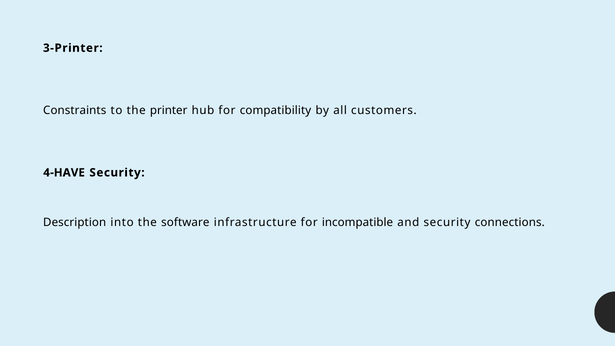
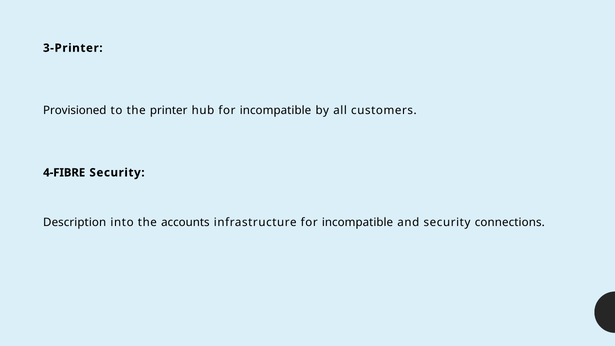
Constraints: Constraints -> Provisioned (75, 110)
hub for compatibility: compatibility -> incompatible (275, 110)
4-HAVE: 4-HAVE -> 4-FIBRE (64, 173)
software: software -> accounts (185, 222)
